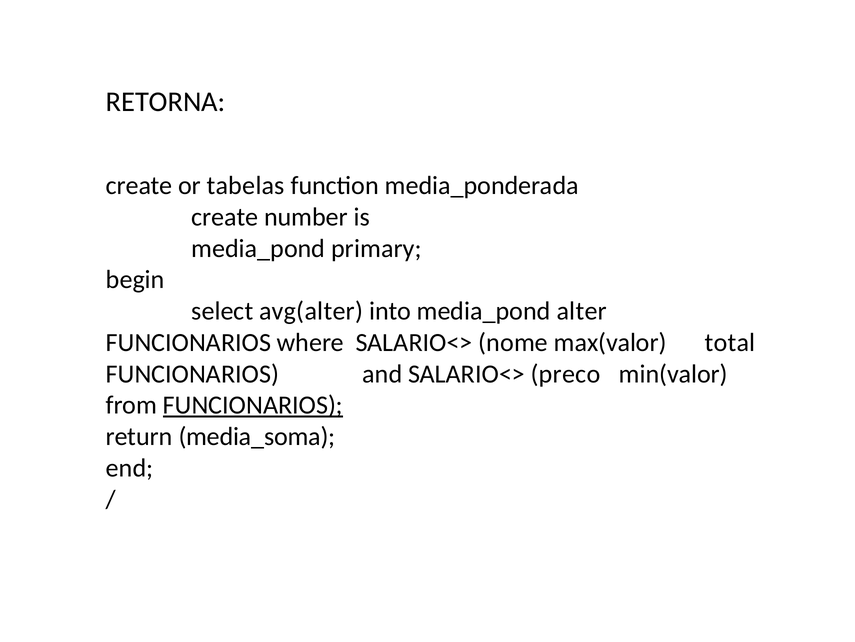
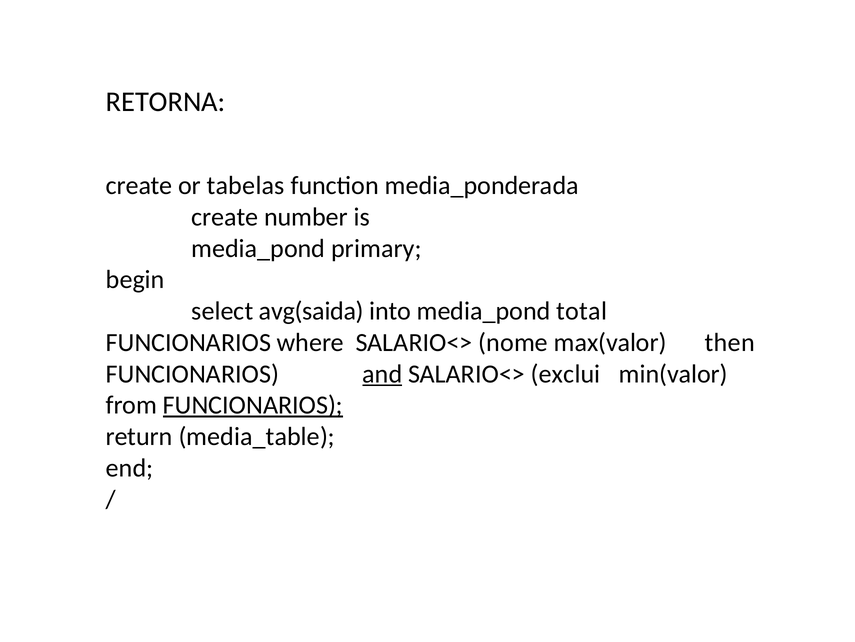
avg(alter: avg(alter -> avg(saida (311, 311)
alter: alter -> total (582, 311)
total: total -> then (730, 342)
and underline: none -> present (382, 373)
preco: preco -> exclui (566, 373)
media_soma: media_soma -> media_table (257, 436)
